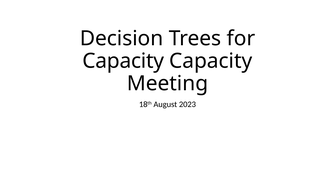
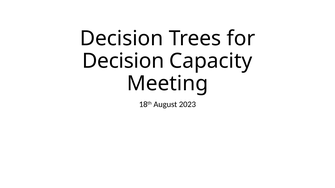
Capacity: Capacity -> Decision (123, 61)
